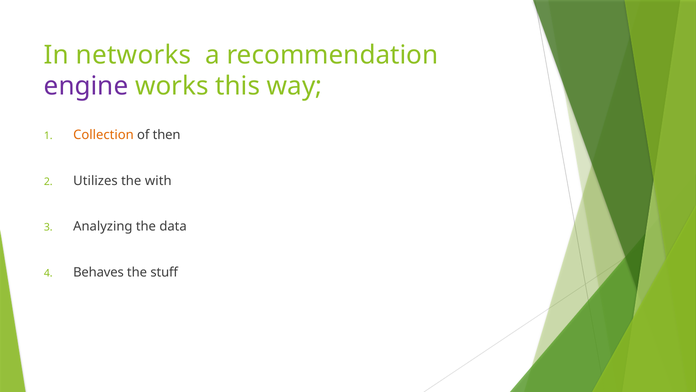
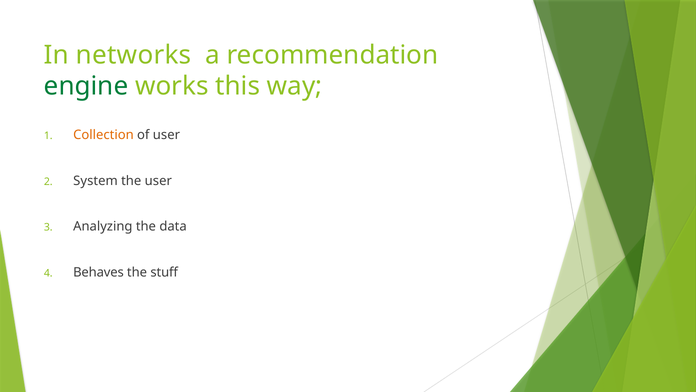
engine colour: purple -> green (86, 86)
of then: then -> user (166, 135)
Utilizes: Utilizes -> System (95, 181)
the with: with -> user (158, 181)
